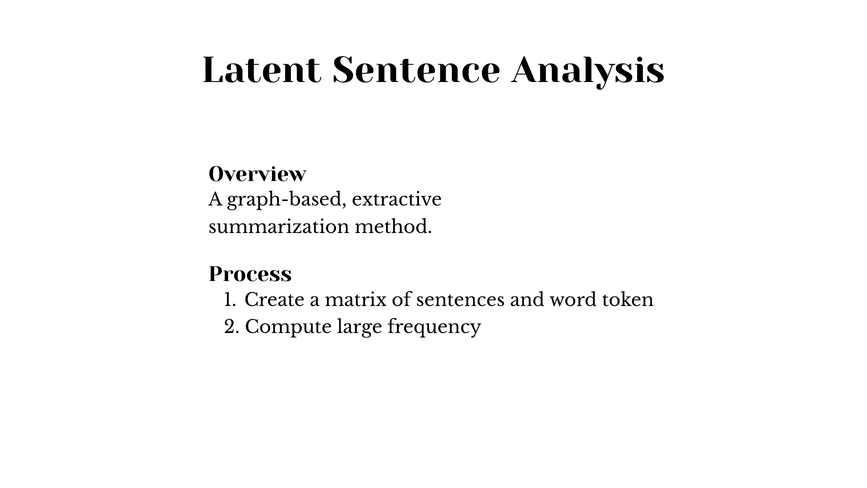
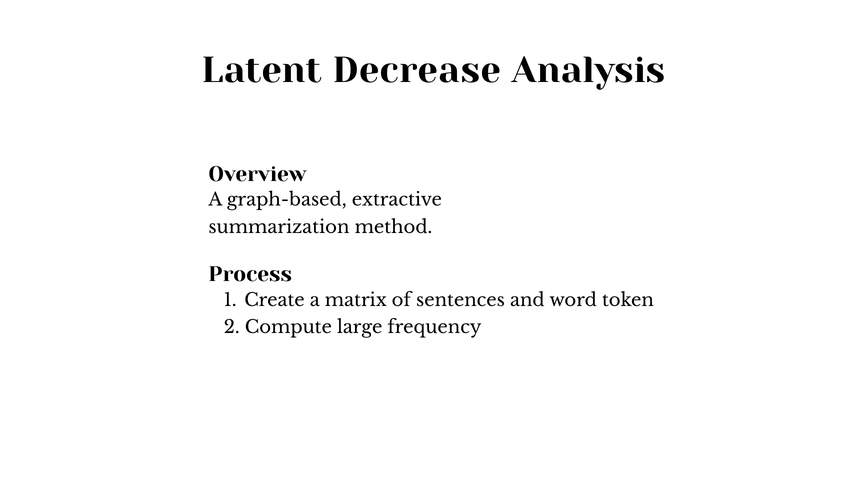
Sentence: Sentence -> Decrease (417, 70)
